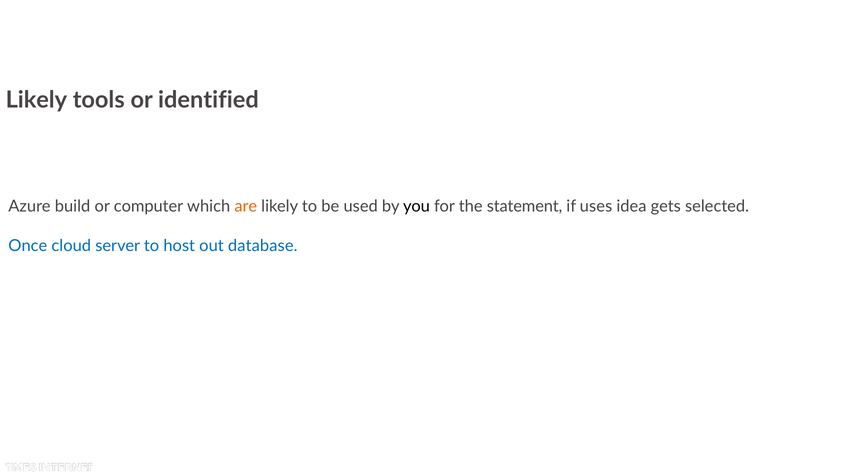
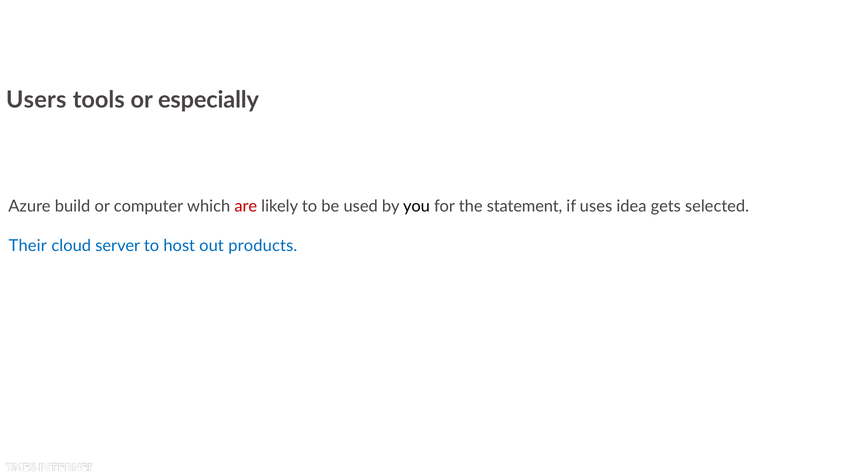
Likely: Likely -> Users (36, 100)
identified: identified -> especially (208, 100)
are colour: orange -> red (246, 207)
Once: Once -> Their (28, 246)
database: database -> products (263, 246)
